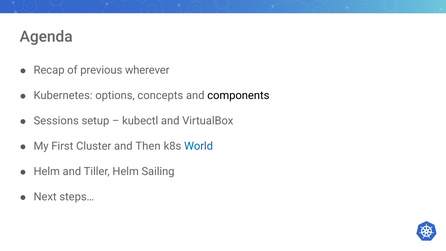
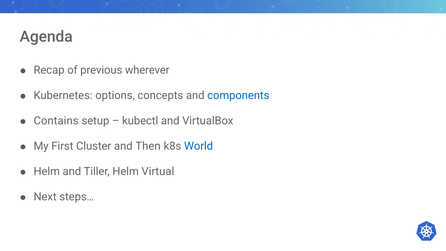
components colour: black -> blue (238, 95)
Sessions: Sessions -> Contains (56, 121)
Sailing: Sailing -> Virtual (158, 171)
